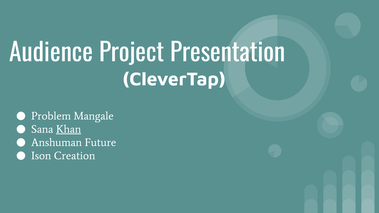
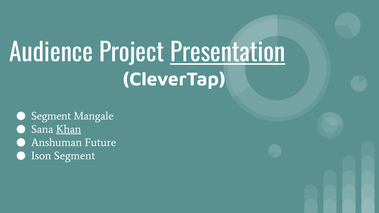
Presentation underline: none -> present (228, 53)
Problem: Problem -> Segment (51, 116)
Ison Creation: Creation -> Segment (75, 156)
